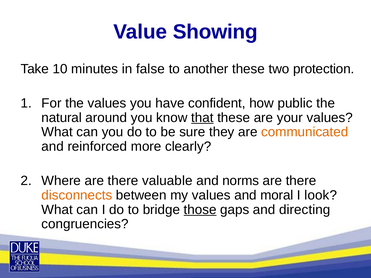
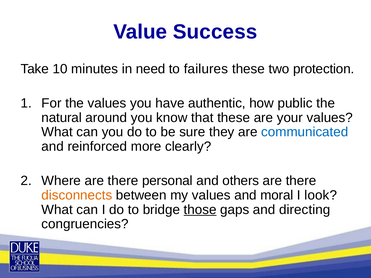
Showing: Showing -> Success (215, 32)
false: false -> need (151, 69)
another: another -> failures (206, 69)
confident: confident -> authentic (217, 103)
that underline: present -> none (202, 118)
communicated colour: orange -> blue (305, 132)
valuable: valuable -> personal (167, 181)
norms: norms -> others (241, 181)
